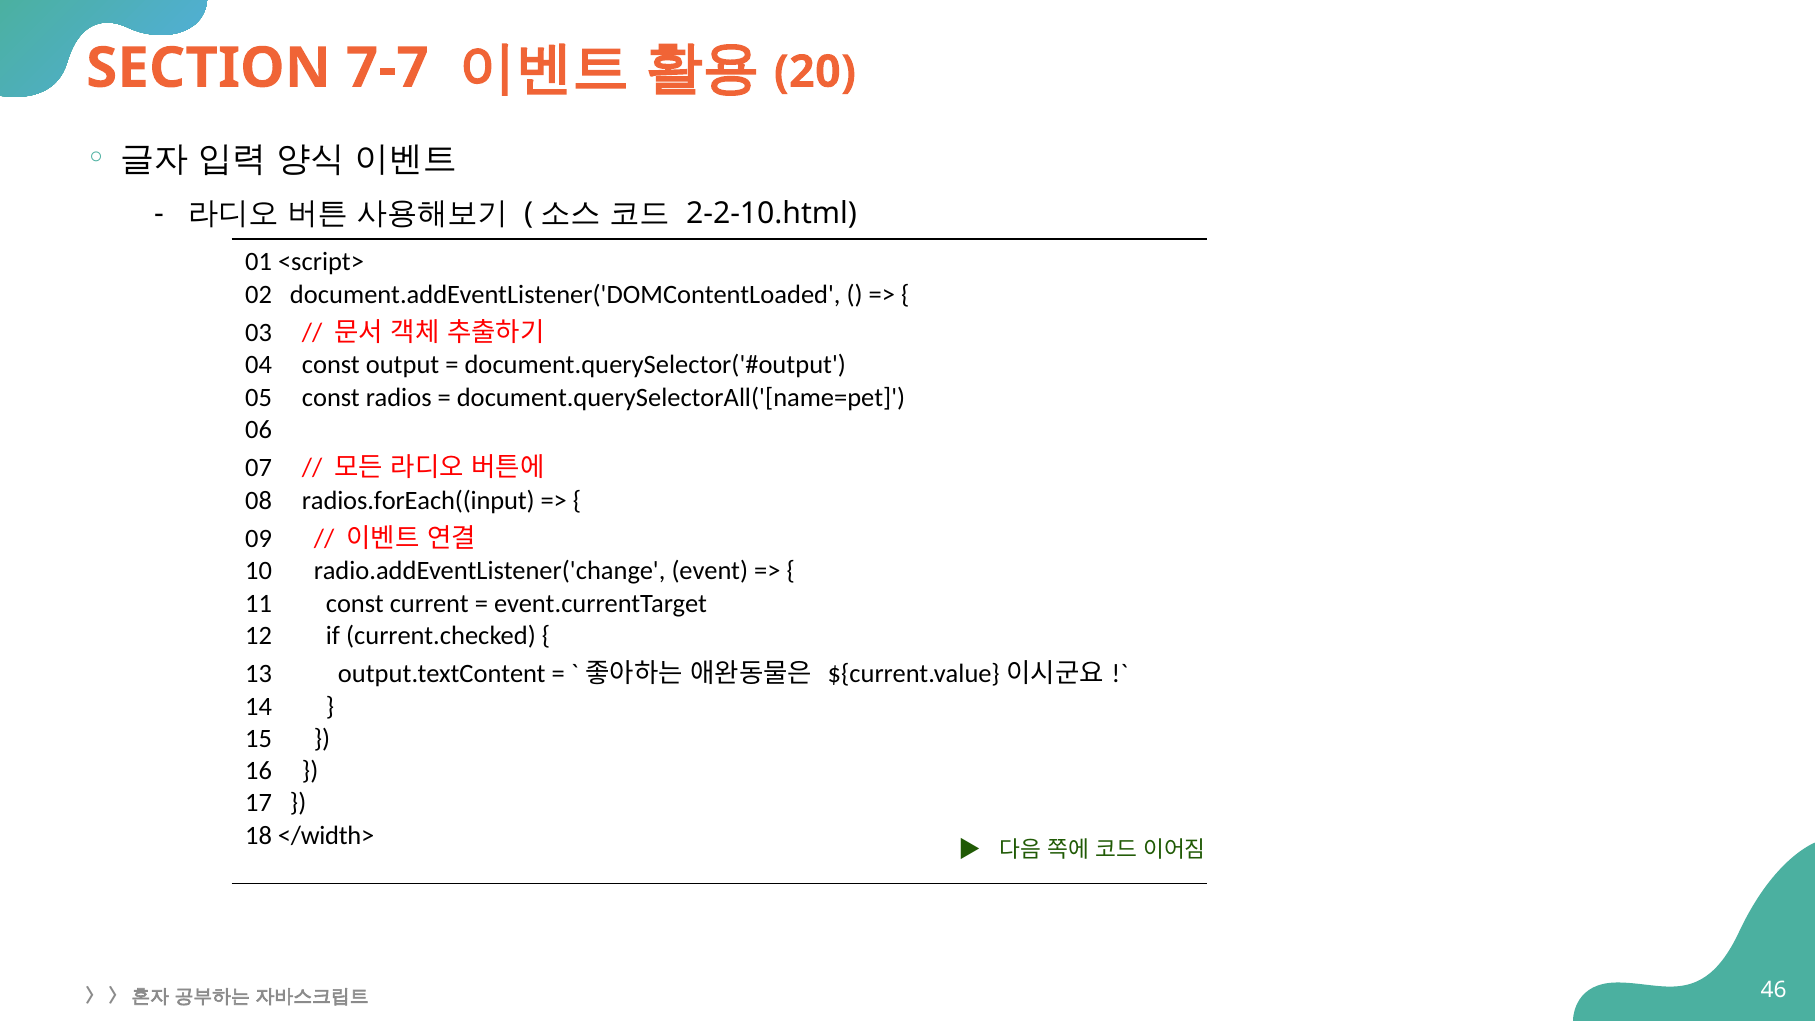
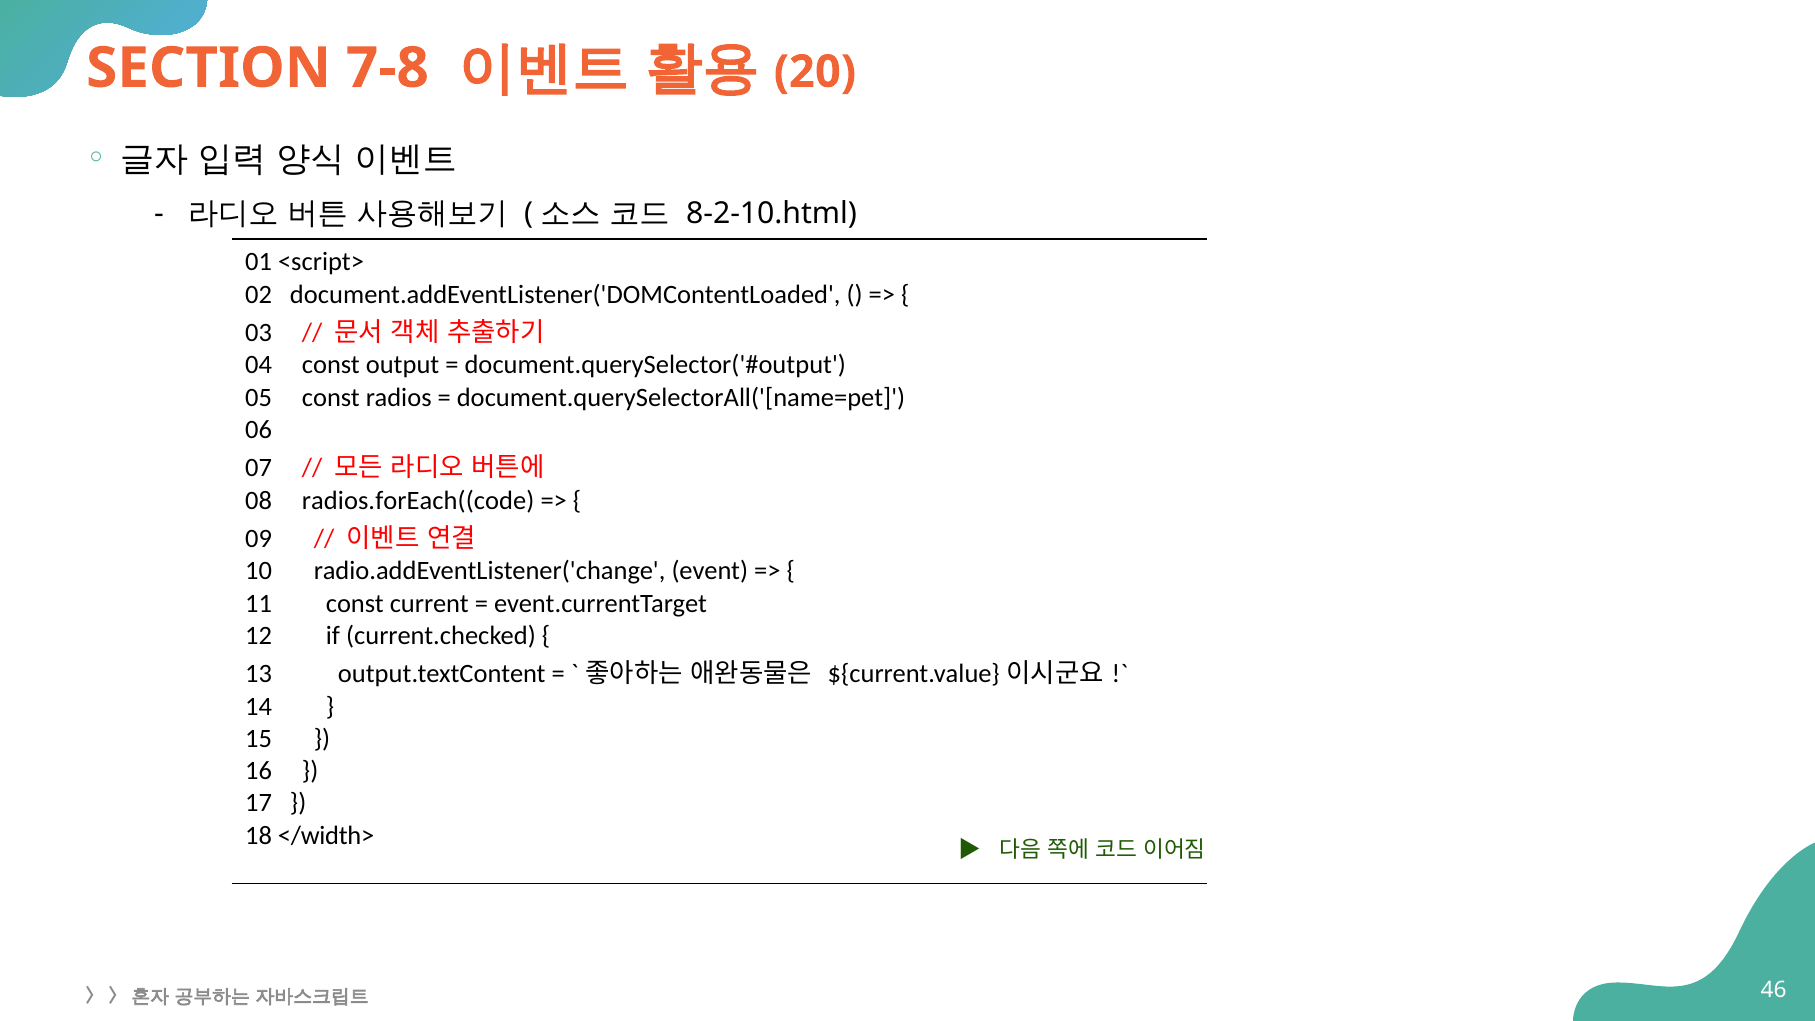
7-7: 7-7 -> 7-8 (387, 68)
2-2-10.html: 2-2-10.html -> 8-2-10.html (772, 214)
radios.forEach((input: radios.forEach((input -> radios.forEach((code (418, 500)
